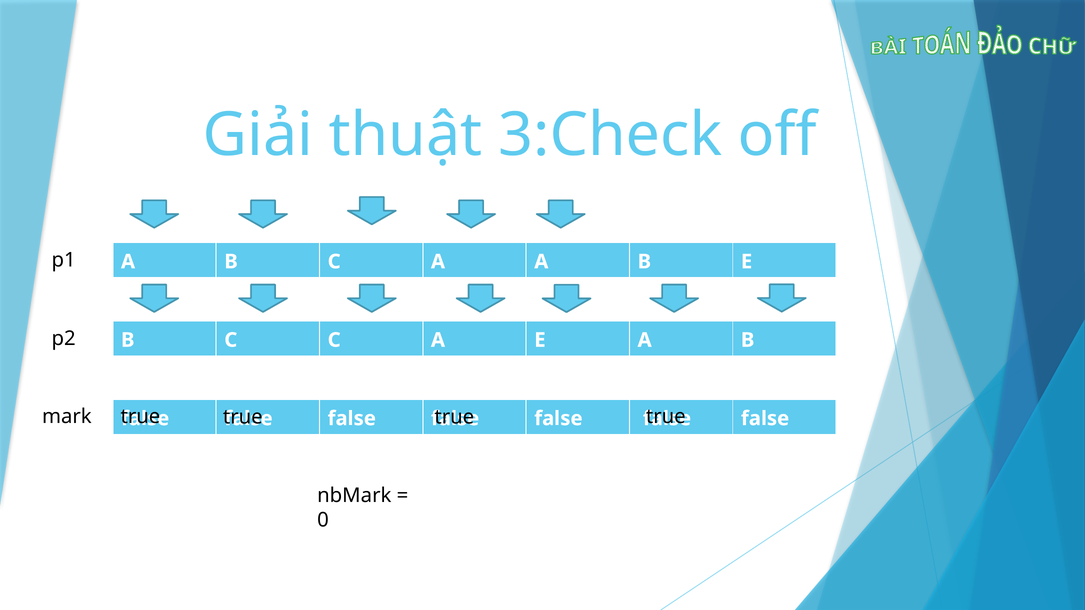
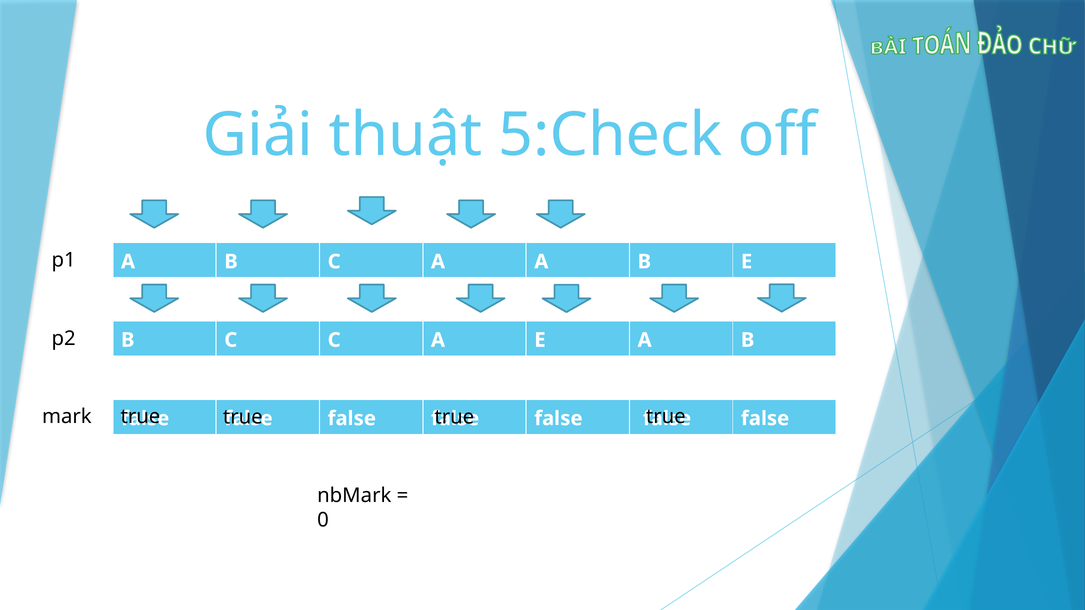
3:Check: 3:Check -> 5:Check (610, 135)
